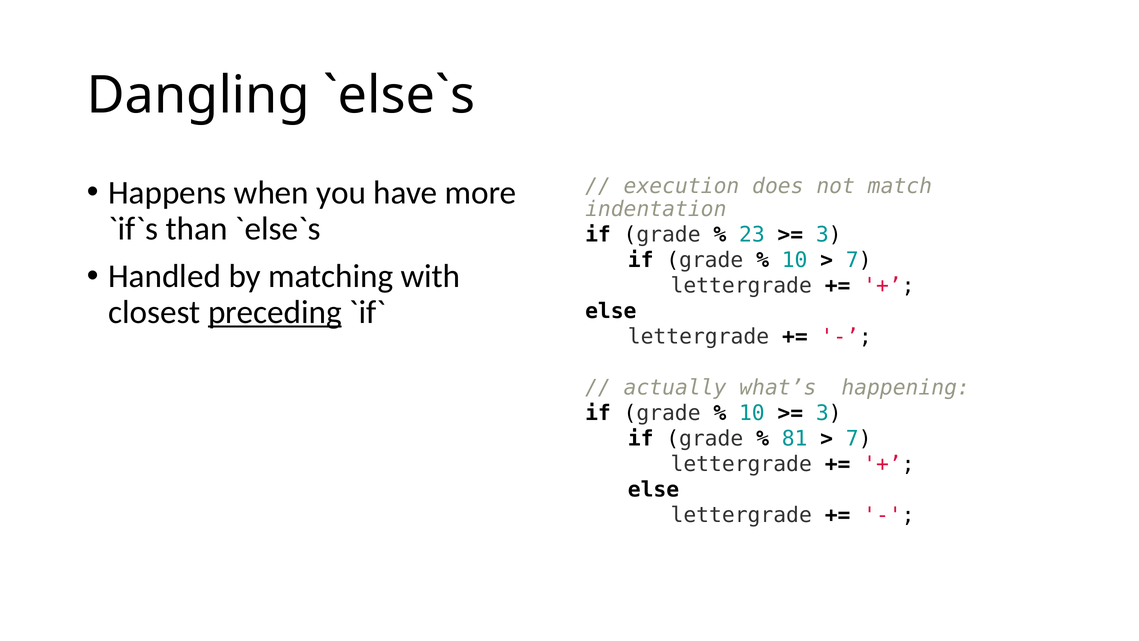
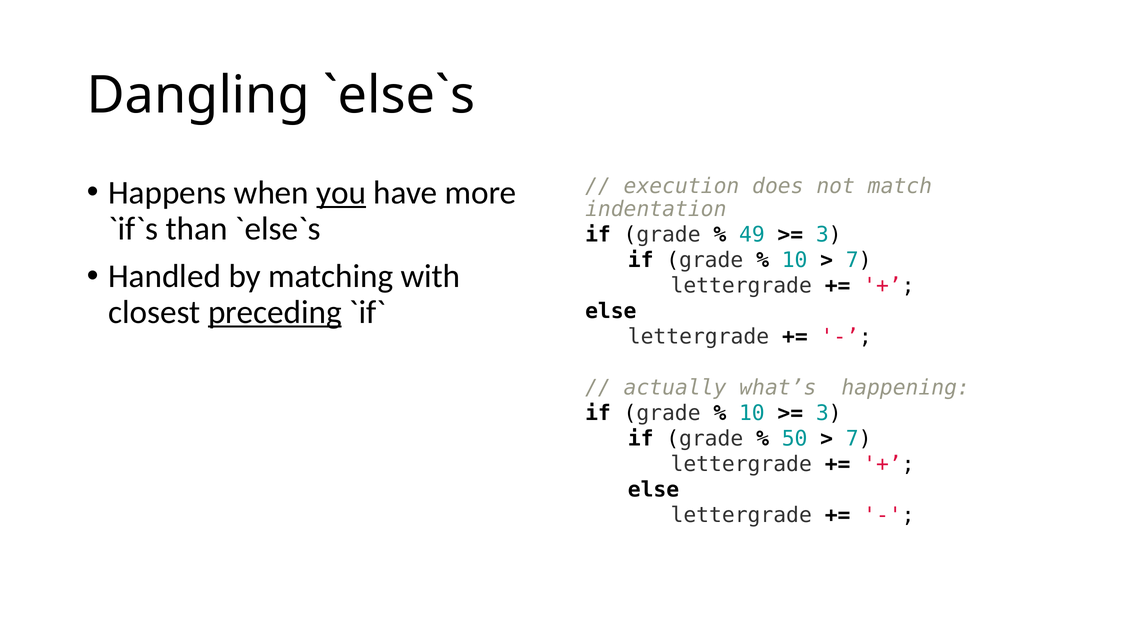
you underline: none -> present (341, 193)
23: 23 -> 49 (752, 235)
81: 81 -> 50 (795, 438)
